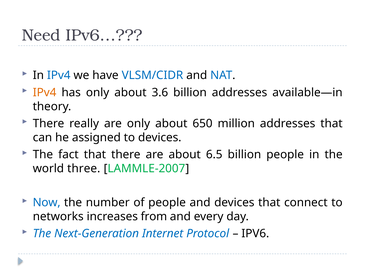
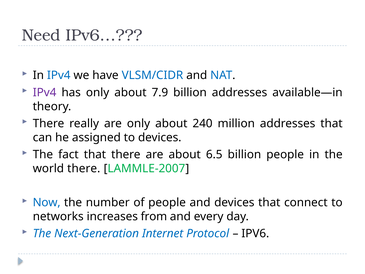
IPv4 colour: orange -> purple (45, 92)
3.6: 3.6 -> 7.9 (160, 92)
650: 650 -> 240 (203, 123)
world three: three -> there (84, 168)
